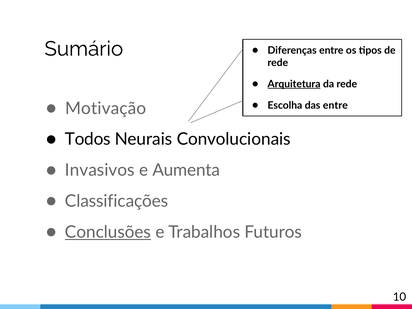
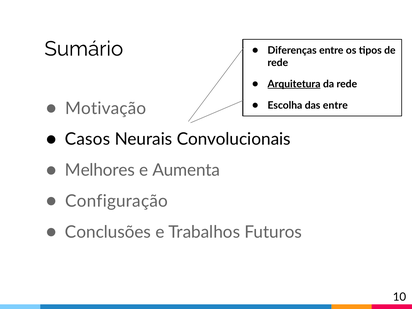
Todos: Todos -> Casos (88, 139)
Invasivos: Invasivos -> Melhores (100, 170)
Classificações: Classificações -> Configuração (117, 201)
Conclusões underline: present -> none (108, 232)
